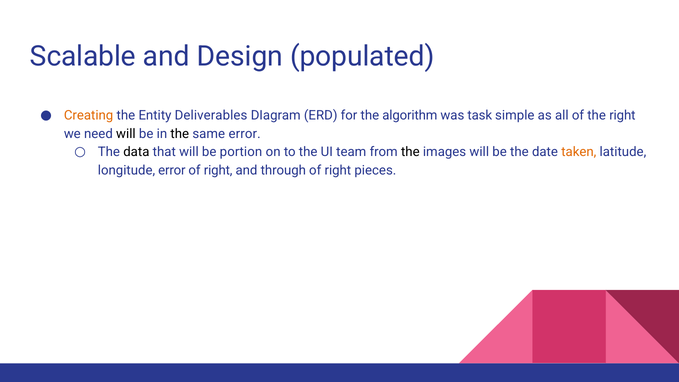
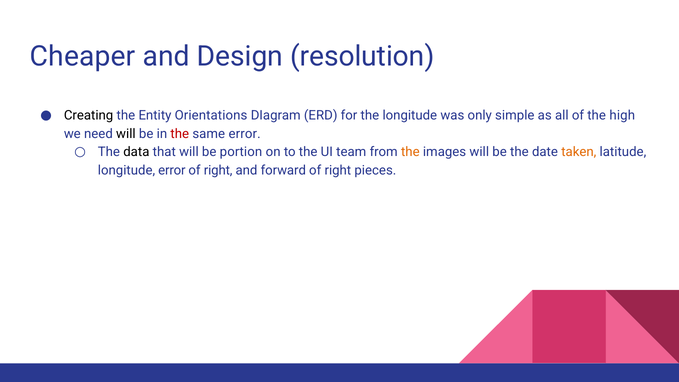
Scalable: Scalable -> Cheaper (83, 56)
populated: populated -> resolution (362, 56)
Creating colour: orange -> black (89, 116)
Deliverables: Deliverables -> Orientations (211, 116)
the algorithm: algorithm -> longitude (410, 116)
task: task -> only (480, 116)
the right: right -> high (622, 116)
the colour: black -> red (180, 134)
the colour: black -> orange (410, 152)
through: through -> forward (283, 170)
